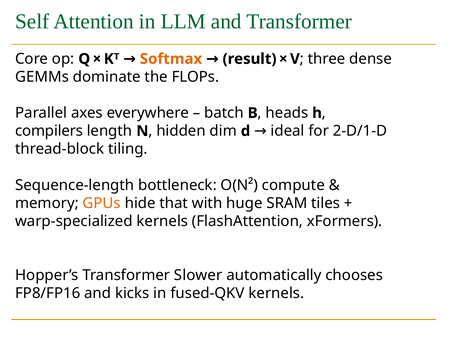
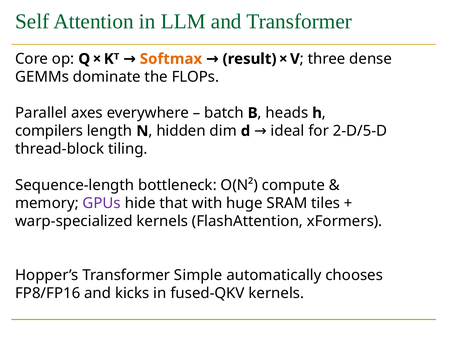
2‑D/1‑D: 2‑D/1‑D -> 2‑D/5‑D (360, 131)
GPUs colour: orange -> purple (102, 203)
Slower: Slower -> Simple (198, 275)
